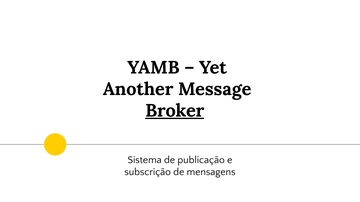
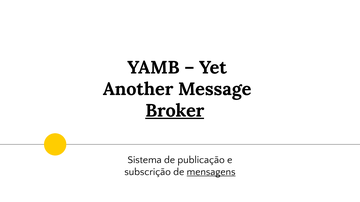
mensagens underline: none -> present (211, 172)
